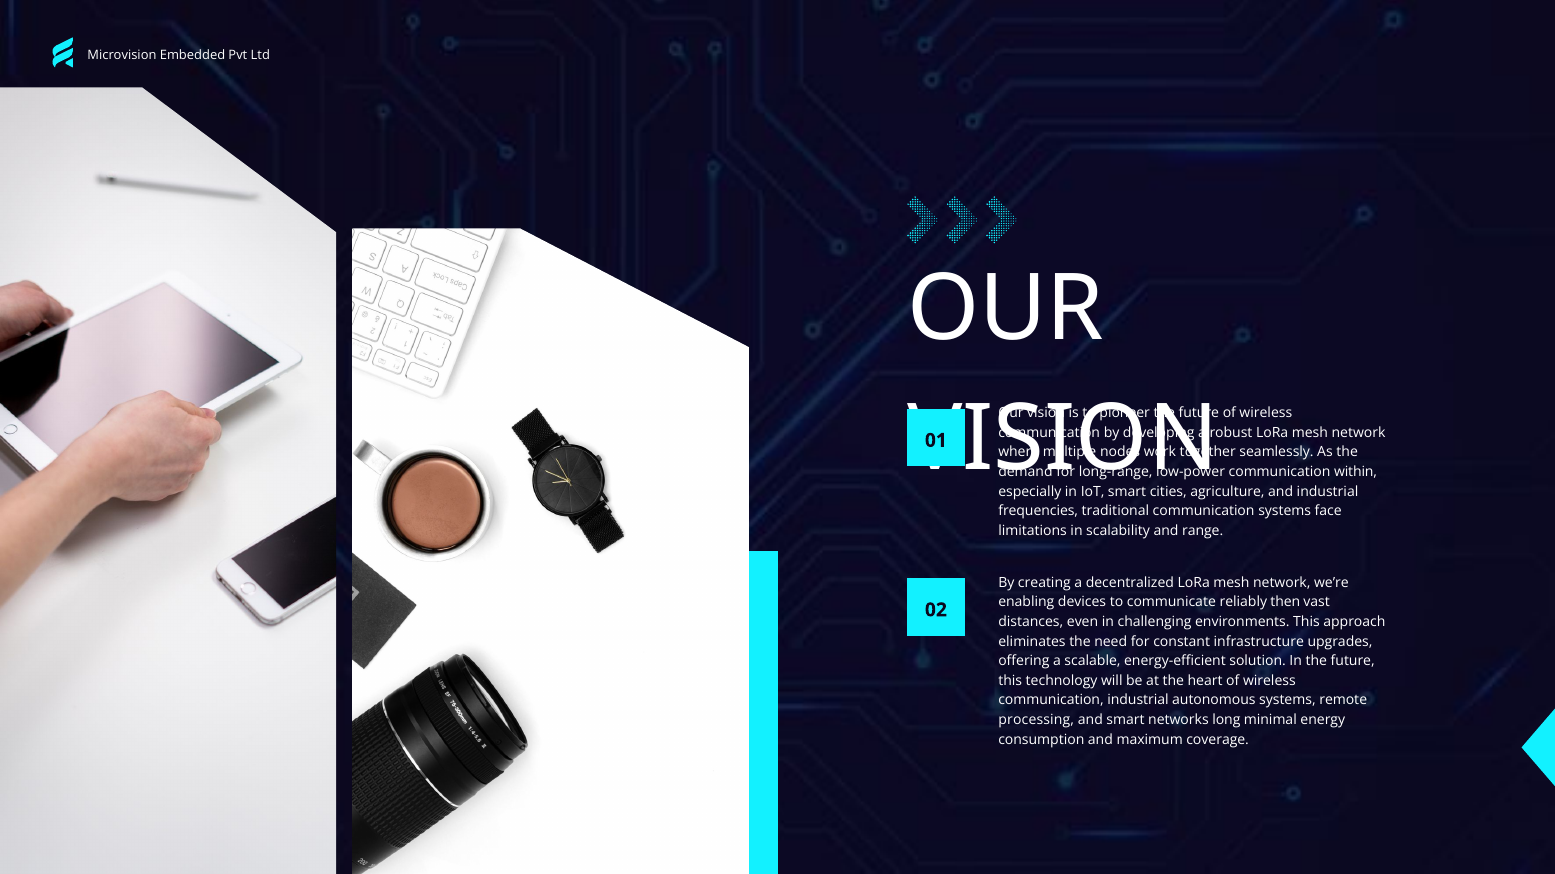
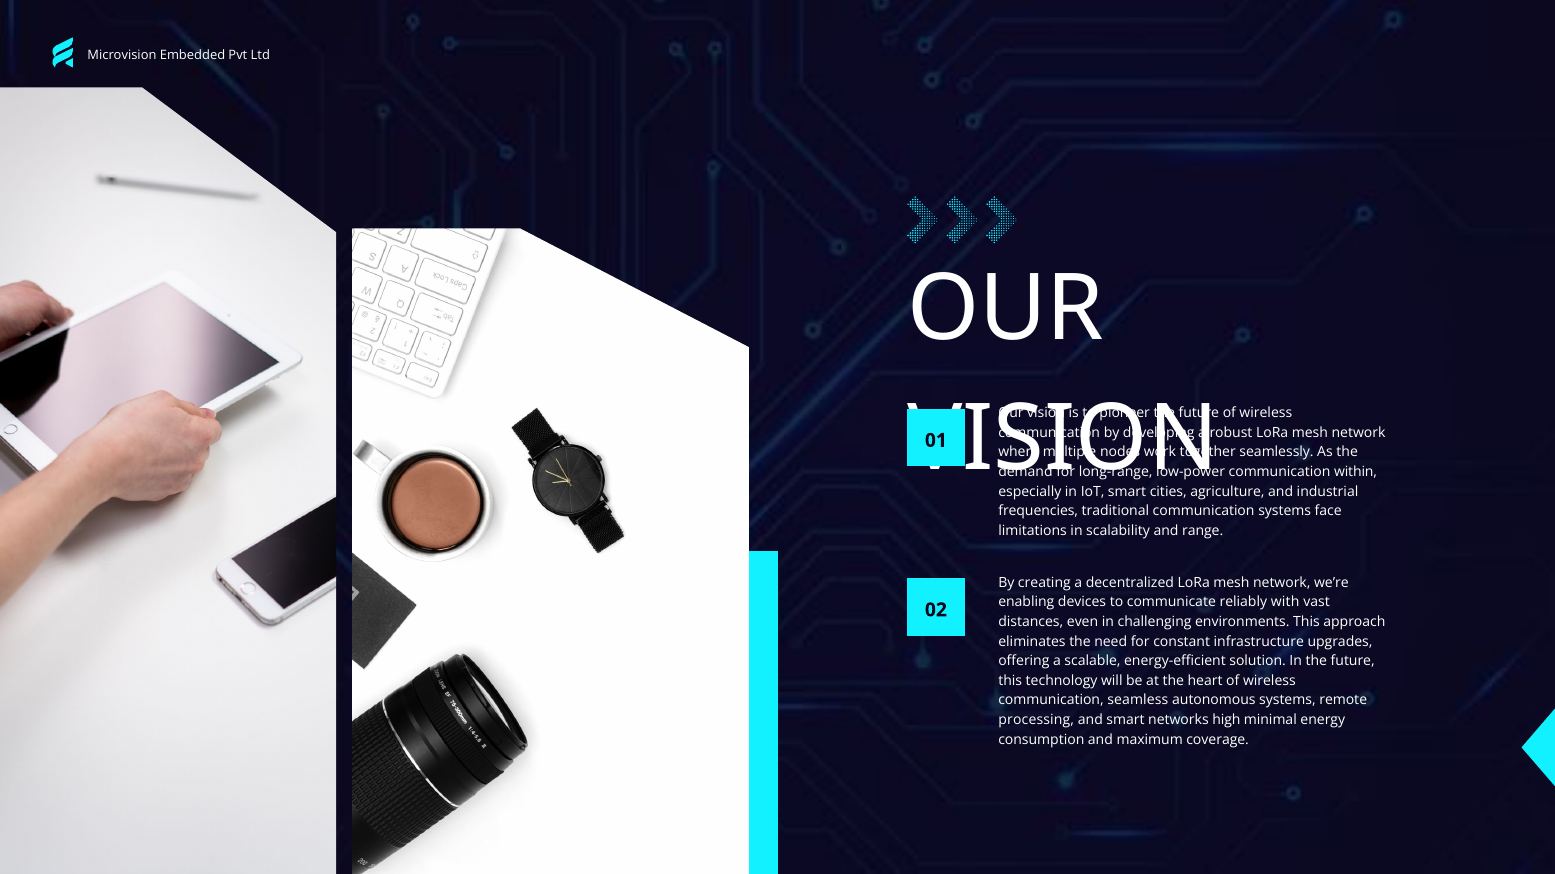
then: then -> with (1285, 603)
communication industrial: industrial -> seamless (1138, 701)
long: long -> high (1226, 721)
